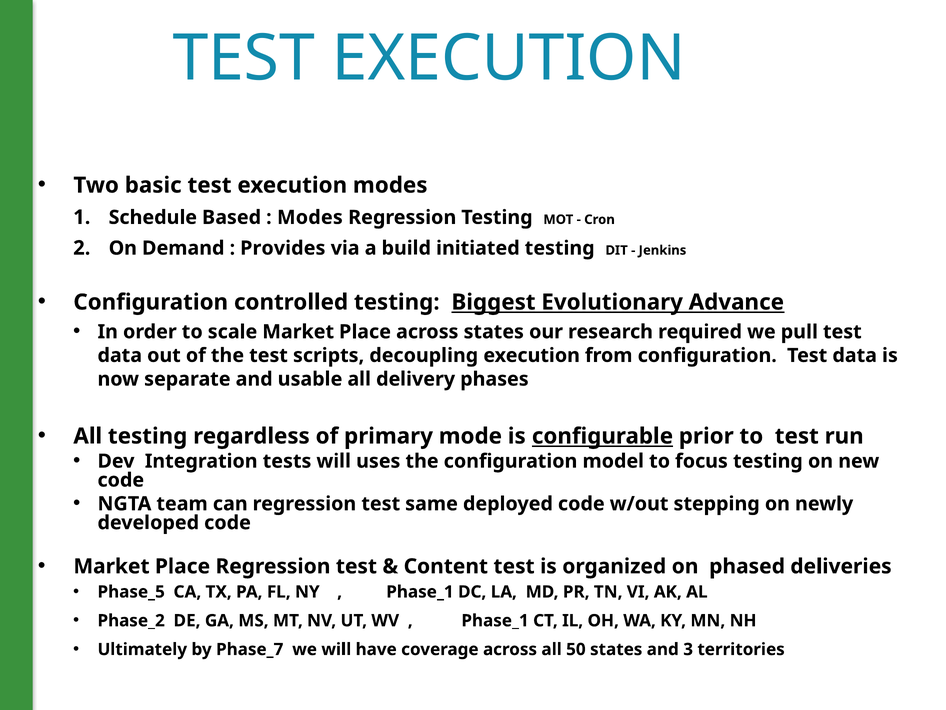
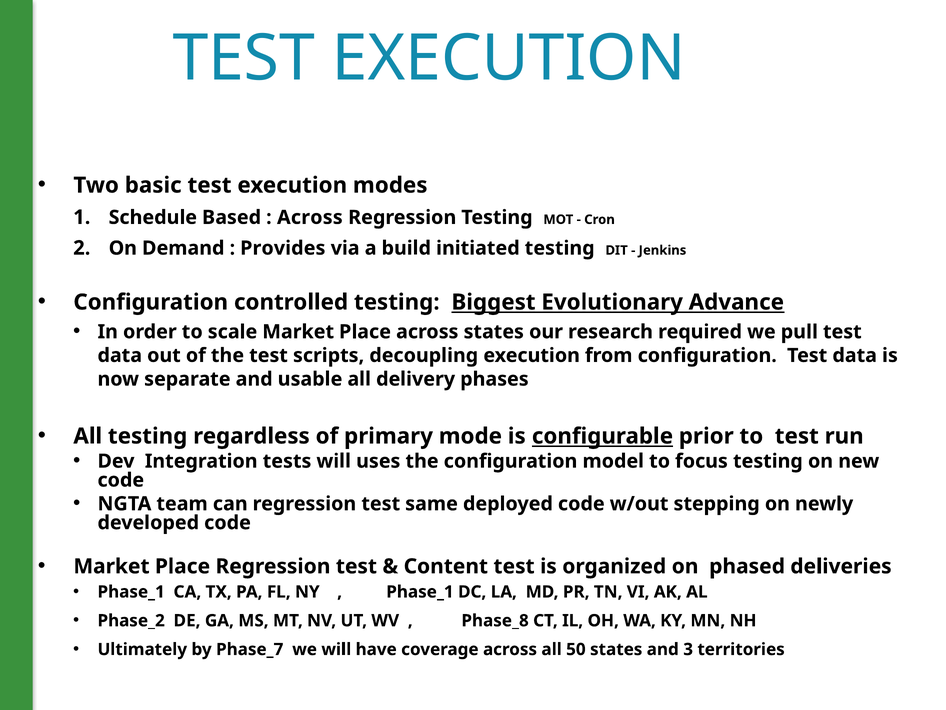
Modes: Modes -> Across (310, 217)
Phase_5: Phase_5 -> Phase_1 (131, 591)
Phase_1: Phase_1 -> Phase_8 (495, 620)
